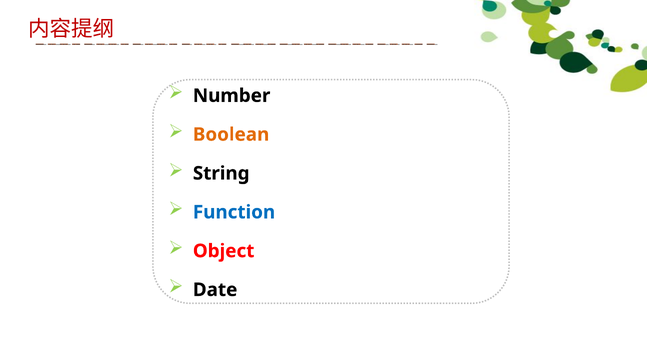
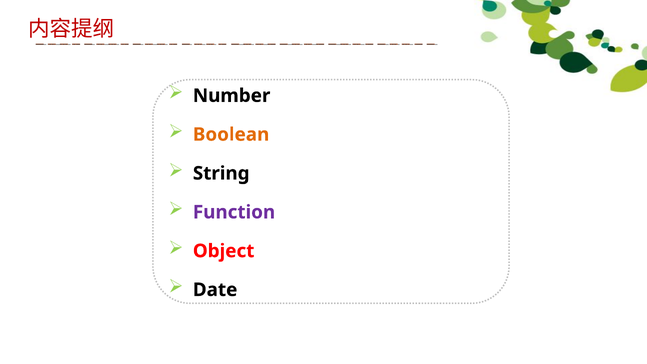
Function colour: blue -> purple (234, 212)
